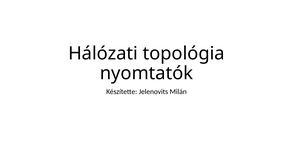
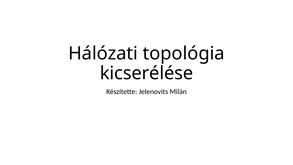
nyomtatók: nyomtatók -> kicserélése (147, 73)
